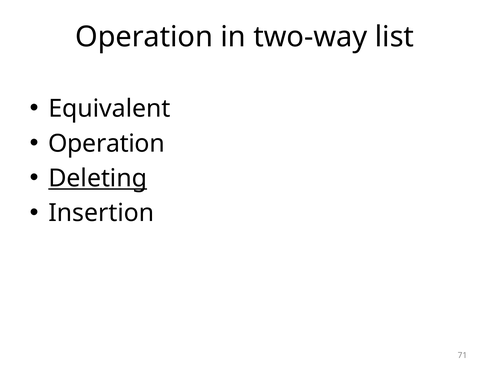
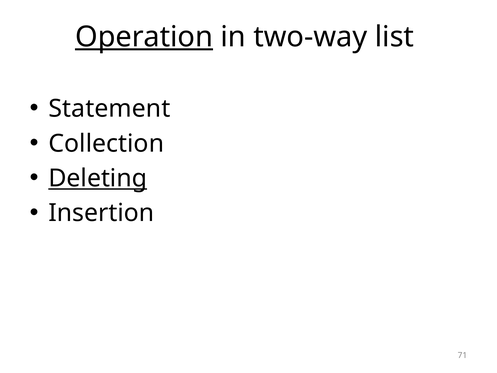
Operation underline: none -> present (144, 37)
Equivalent: Equivalent -> Statement (109, 109)
Operation: Operation -> Collection (106, 143)
